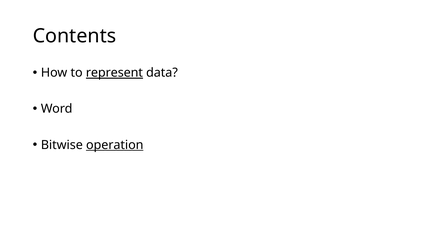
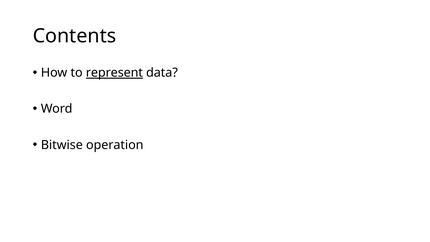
operation underline: present -> none (115, 145)
